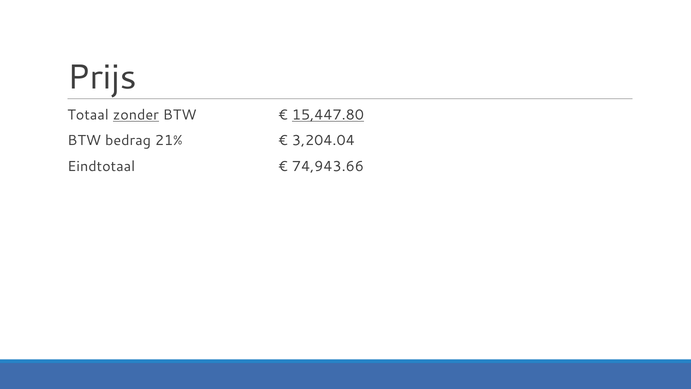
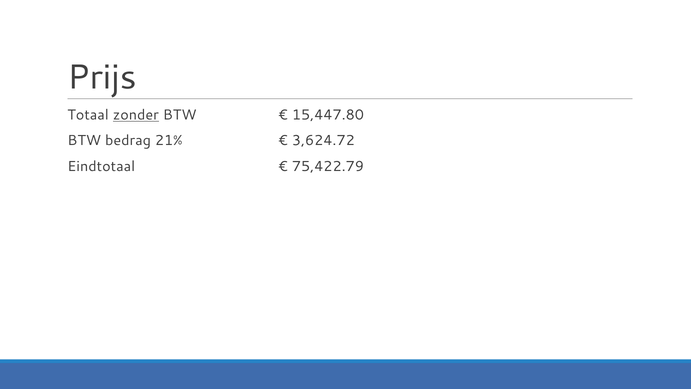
15,447.80 underline: present -> none (328, 115)
3,204.04: 3,204.04 -> 3,624.72 (323, 141)
74,943.66: 74,943.66 -> 75,422.79 (328, 166)
